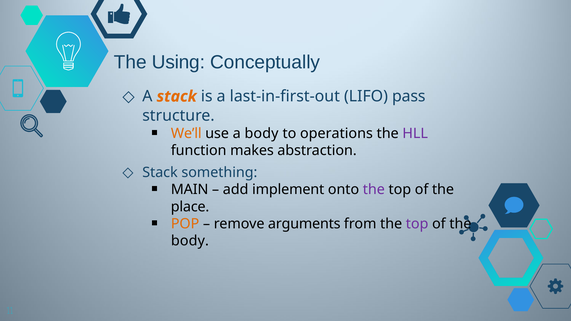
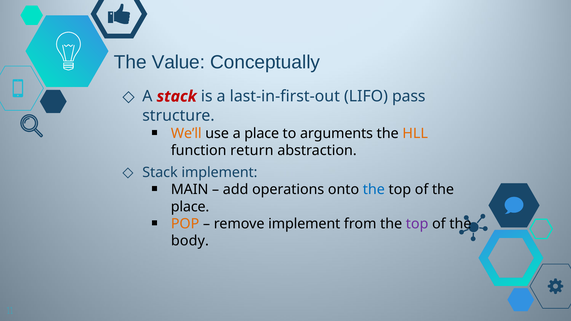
Using: Using -> Value (178, 62)
stack colour: orange -> red (177, 96)
a body: body -> place (262, 133)
operations: operations -> arguments (337, 133)
HLL colour: purple -> orange (415, 133)
makes: makes -> return (252, 151)
Stack something: something -> implement (219, 173)
implement: implement -> operations (288, 190)
the colour: purple -> blue (374, 190)
remove arguments: arguments -> implement (304, 224)
